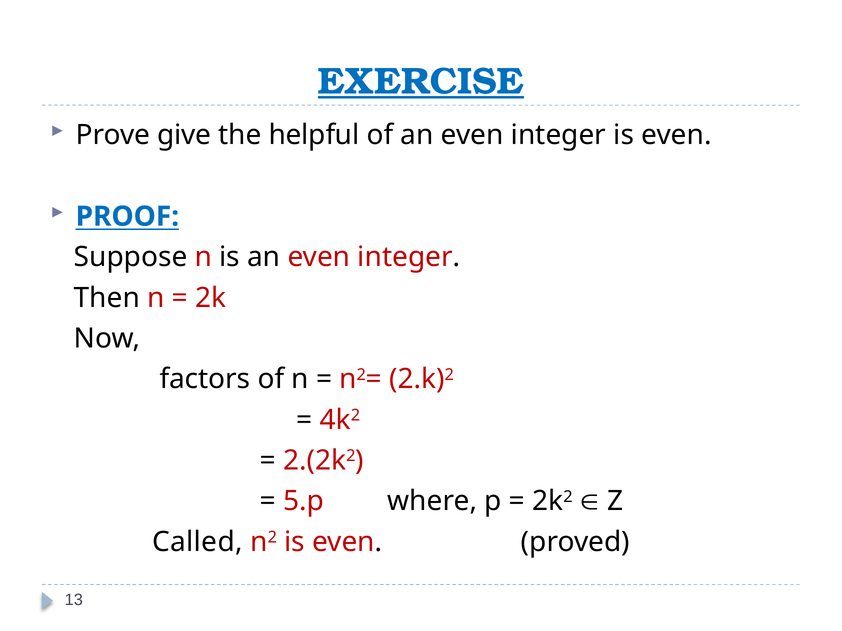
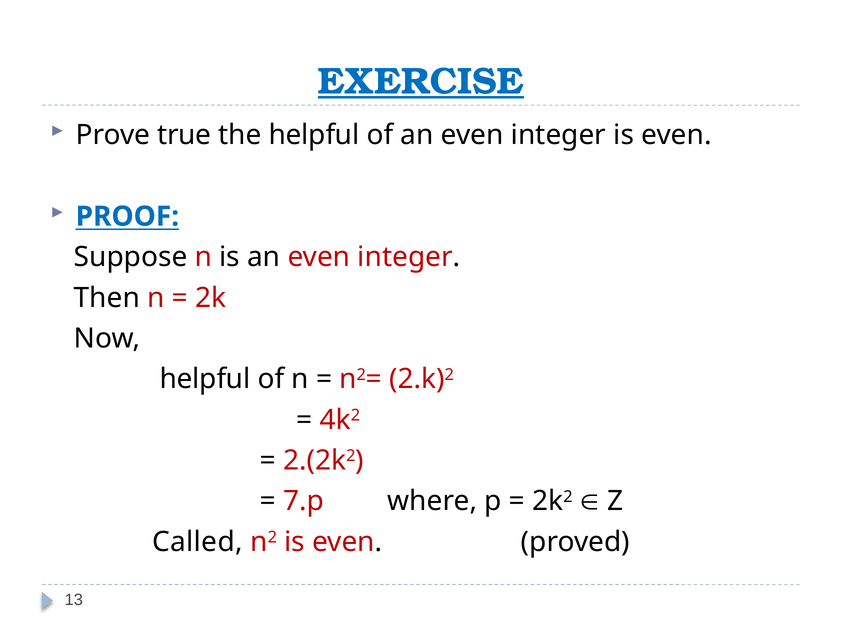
give: give -> true (184, 135)
factors: factors -> helpful (205, 379)
5.p: 5.p -> 7.p (304, 502)
